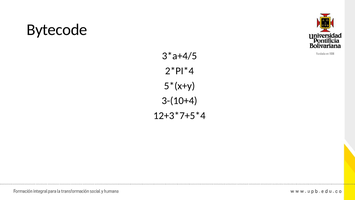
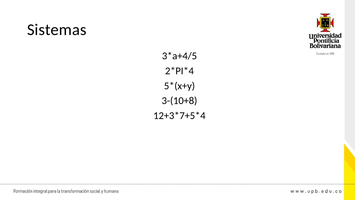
Bytecode: Bytecode -> Sistemas (57, 30)
3-(10+4: 3-(10+4 -> 3-(10+8 (179, 101)
